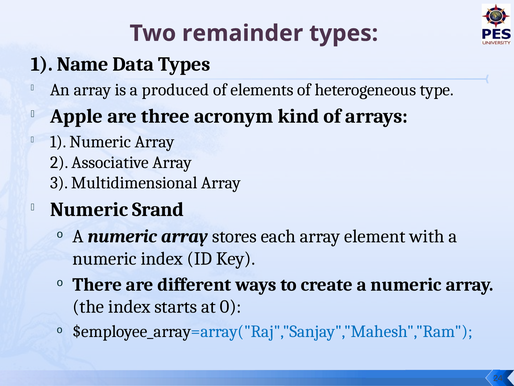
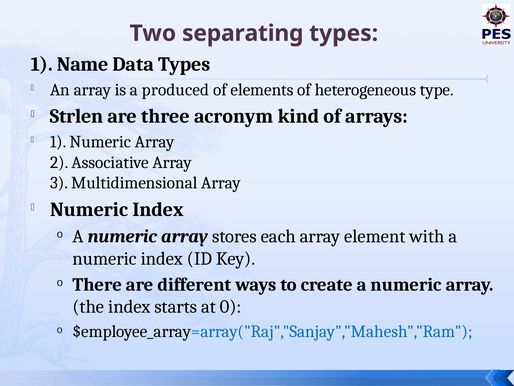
remainder: remainder -> separating (243, 33)
Apple: Apple -> Strlen (77, 116)
Srand: Srand -> Index (158, 209)
